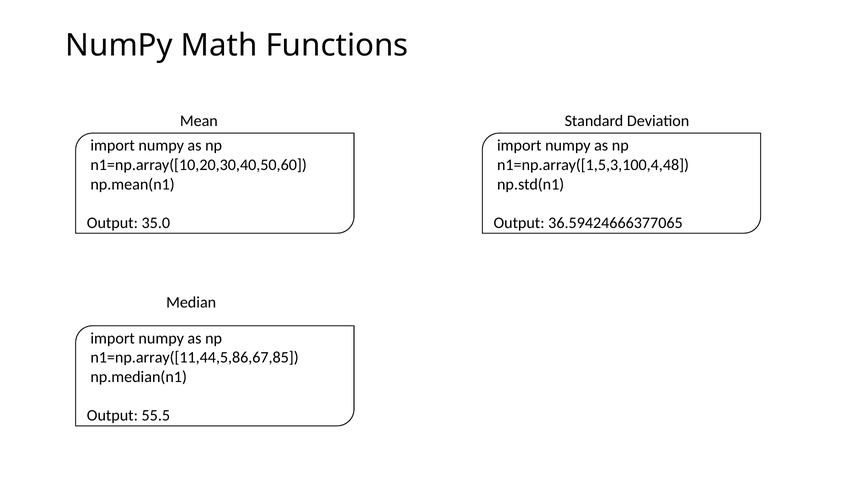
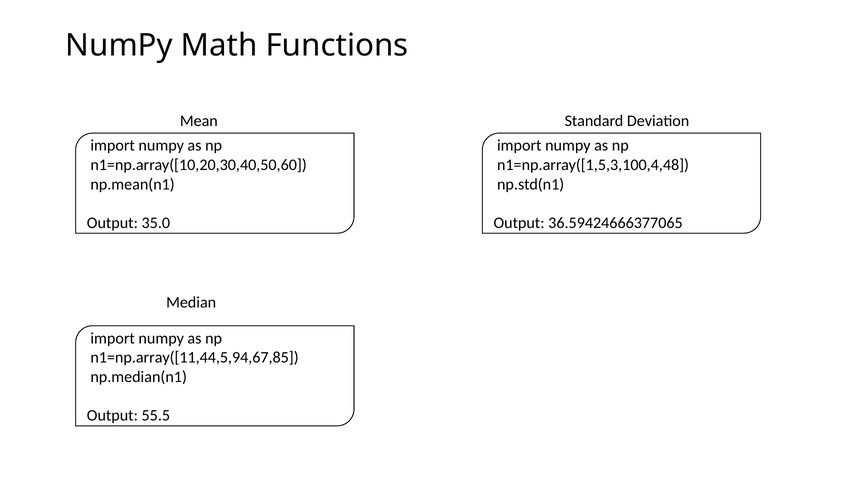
n1=np.array([11,44,5,86,67,85: n1=np.array([11,44,5,86,67,85 -> n1=np.array([11,44,5,94,67,85 (195, 358)
